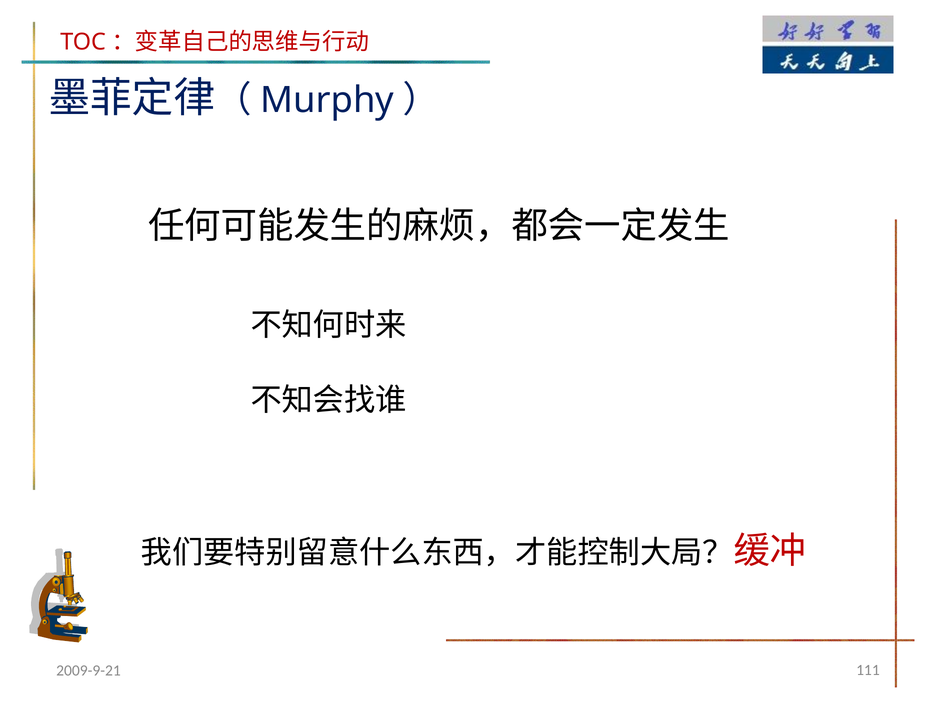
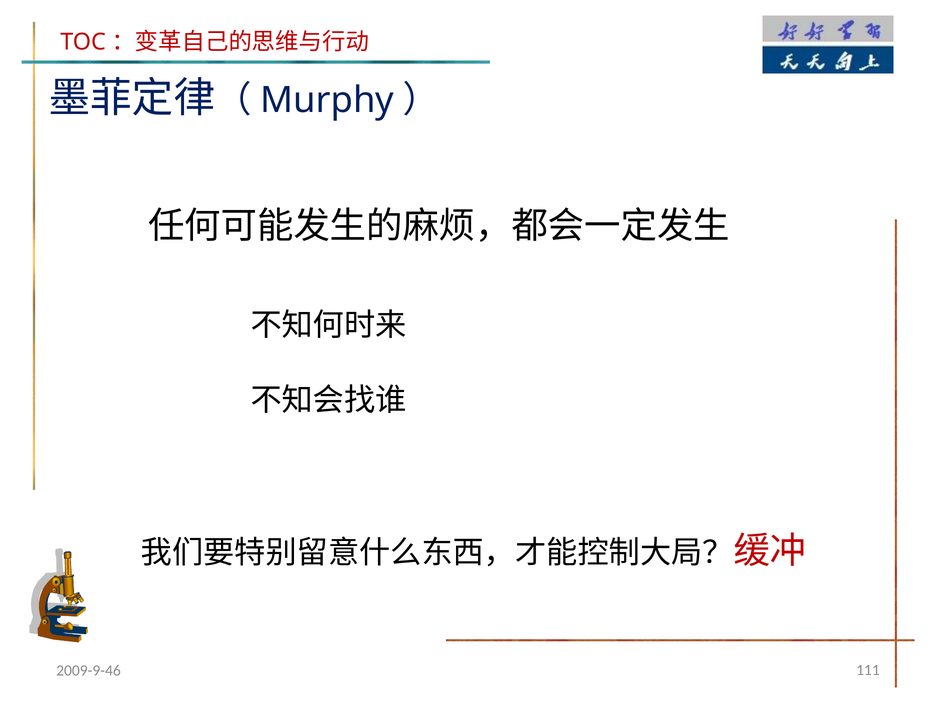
2009-9-21: 2009-9-21 -> 2009-9-46 (89, 670)
